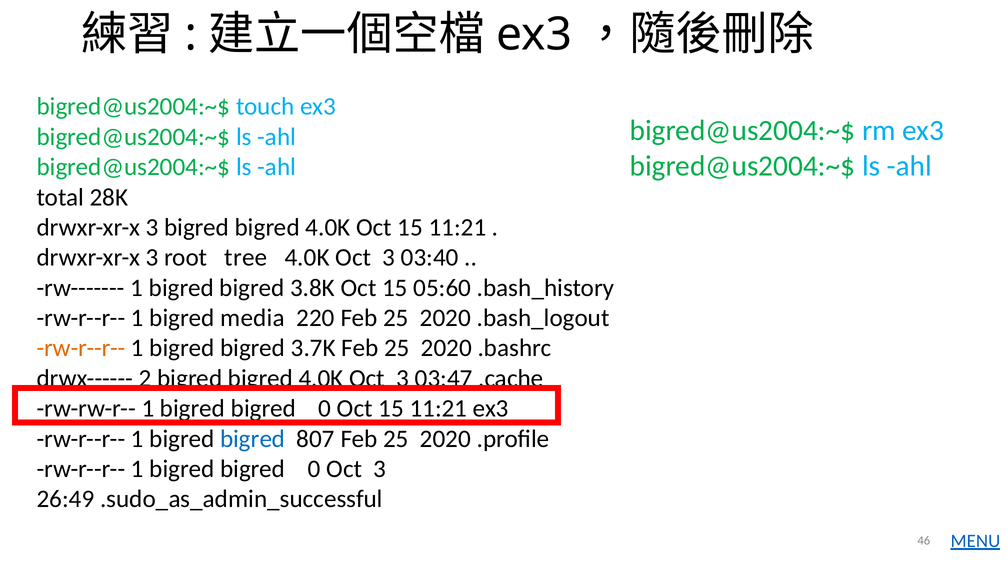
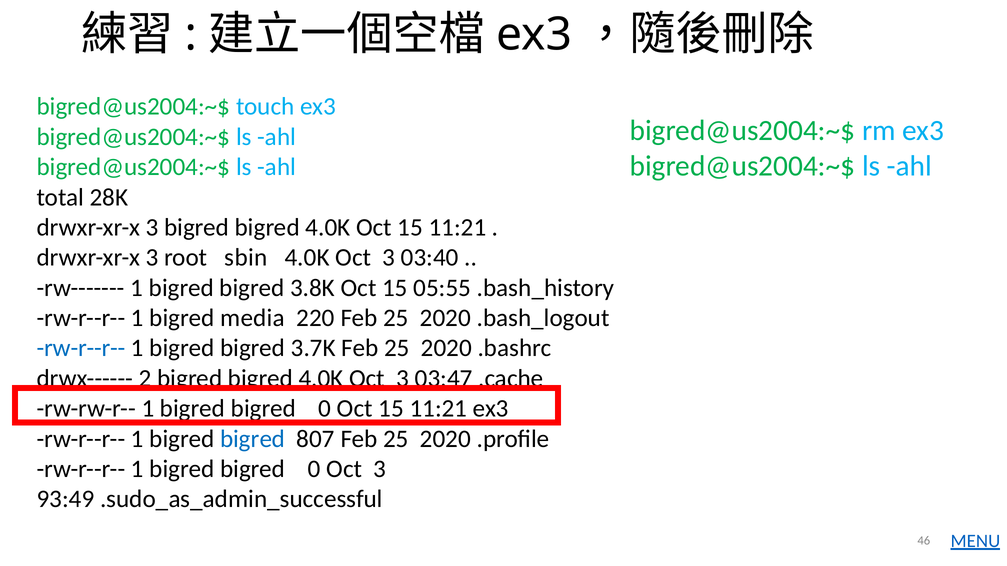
tree: tree -> sbin (246, 258)
05:60: 05:60 -> 05:55 (442, 288)
rw-r--r-- colour: orange -> blue (81, 348)
26:49: 26:49 -> 93:49 (65, 499)
